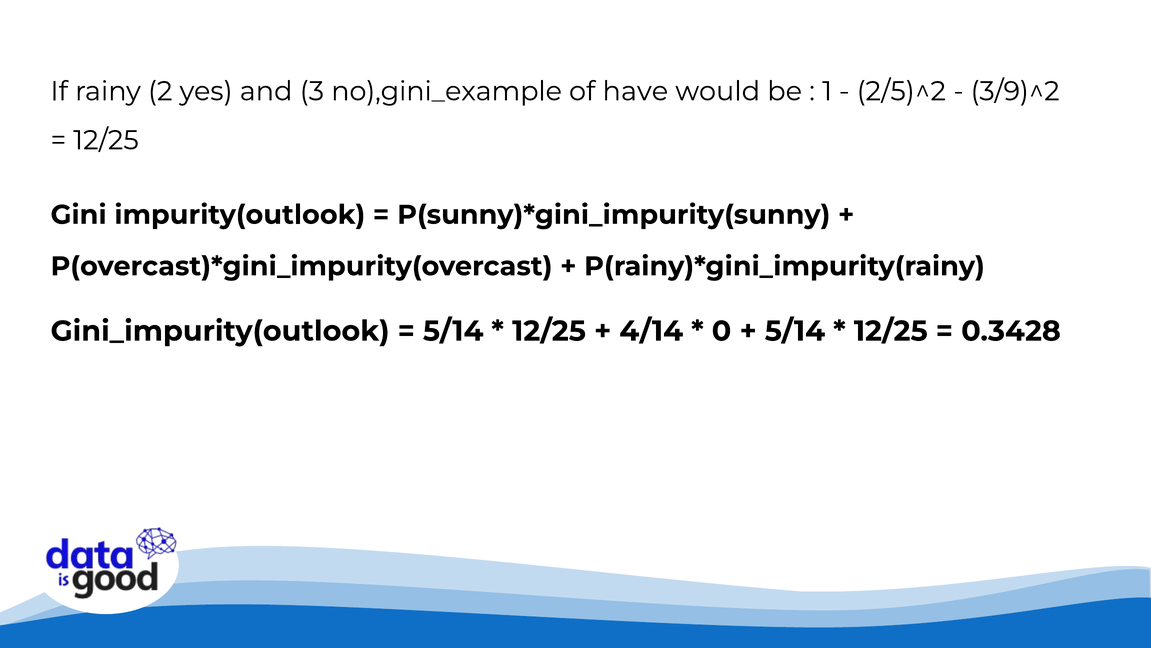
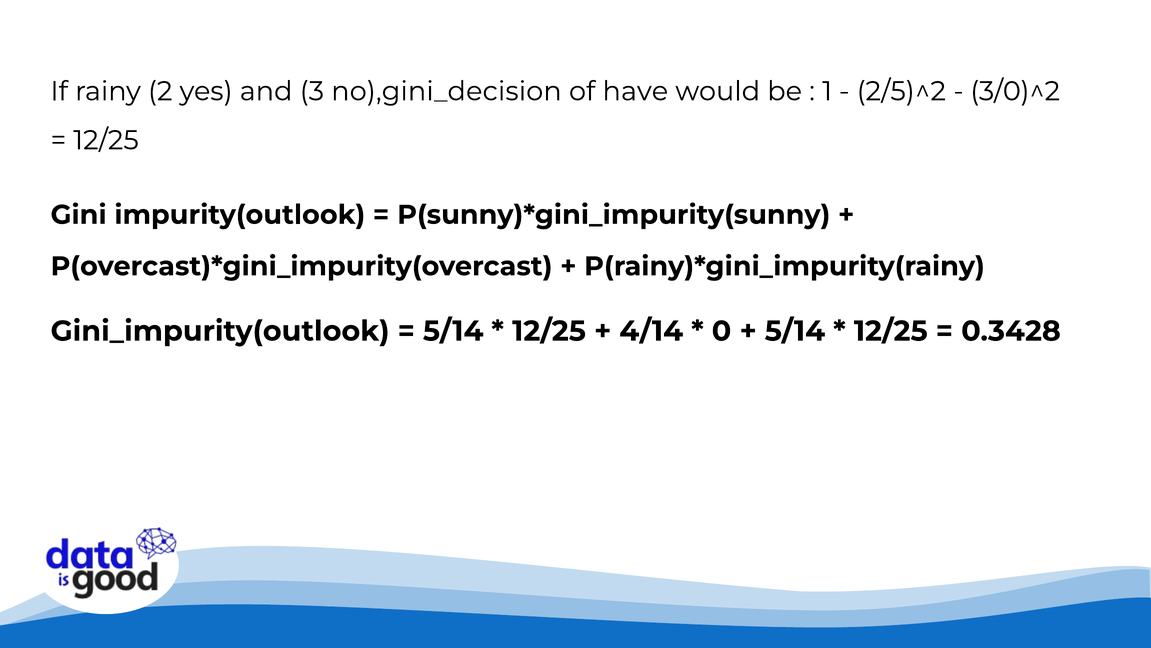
no),gini_example: no),gini_example -> no),gini_decision (446, 91)
3/9)^2: 3/9)^2 -> 3/0)^2 (1015, 91)
